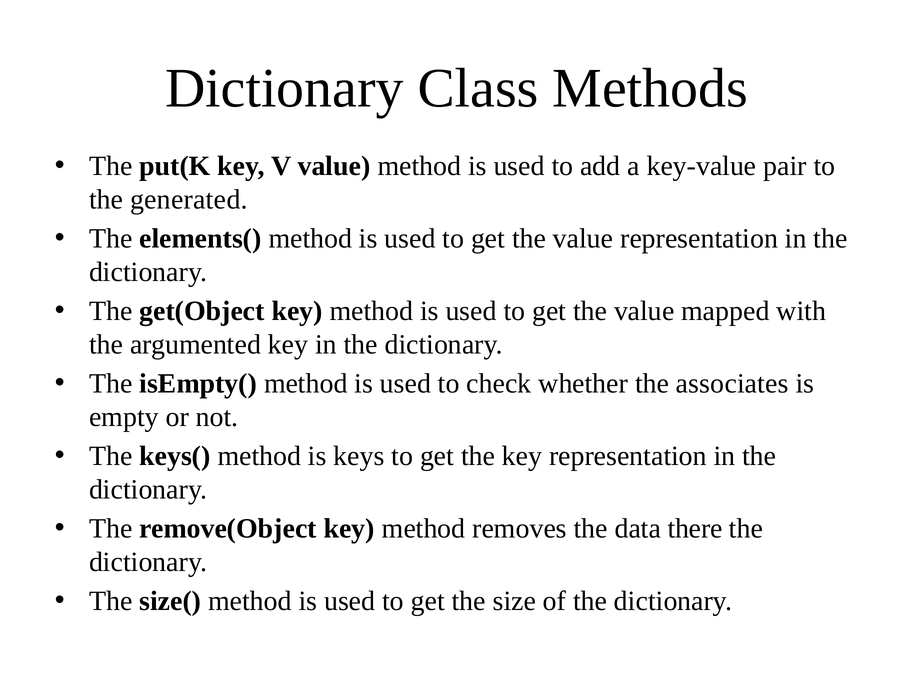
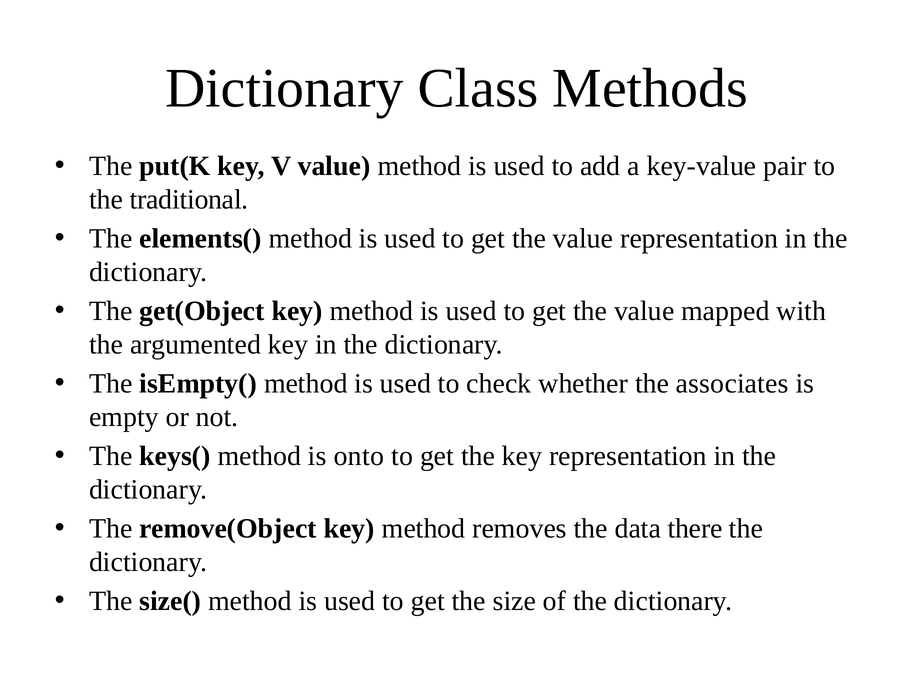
generated: generated -> traditional (189, 200)
keys: keys -> onto (359, 456)
